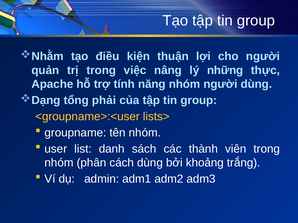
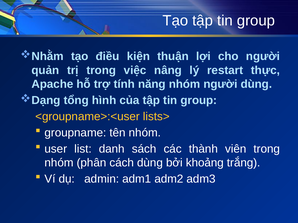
những: những -> restart (225, 70)
phải: phải -> hình (104, 101)
